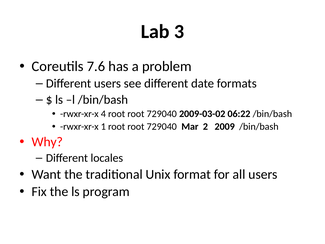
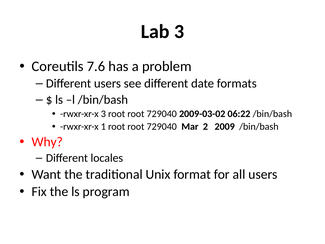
rwxr-xr-x 4: 4 -> 3 (103, 114)
